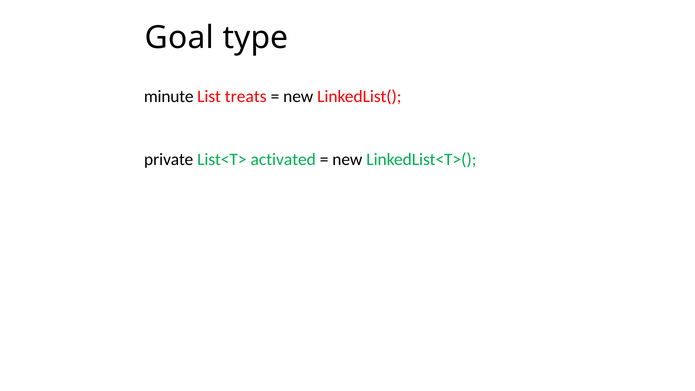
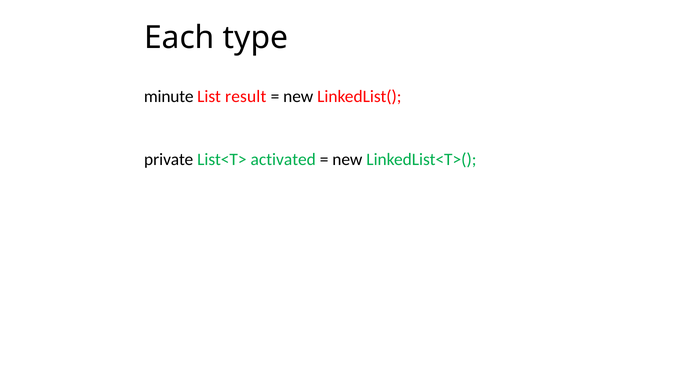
Goal: Goal -> Each (179, 38)
treats: treats -> result (246, 97)
